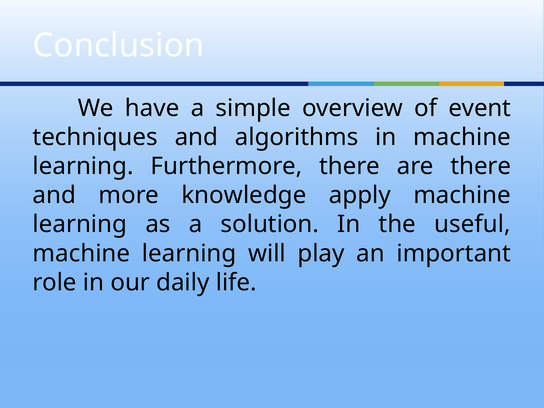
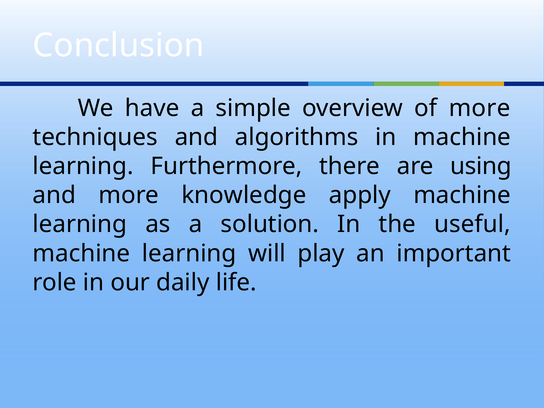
of event: event -> more (480, 108)
are there: there -> using (481, 166)
